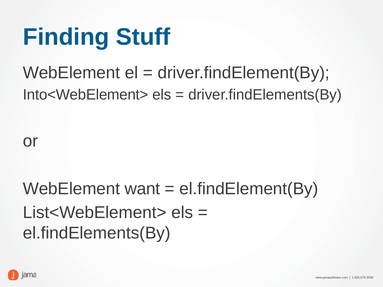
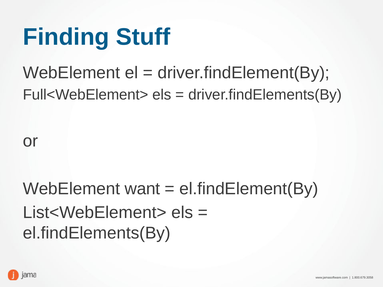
Into<WebElement>: Into<WebElement> -> Full<WebElement> (86, 95)
